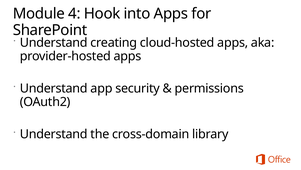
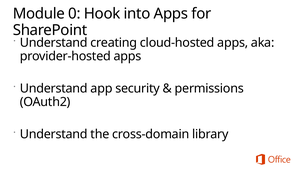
4: 4 -> 0 (74, 14)
